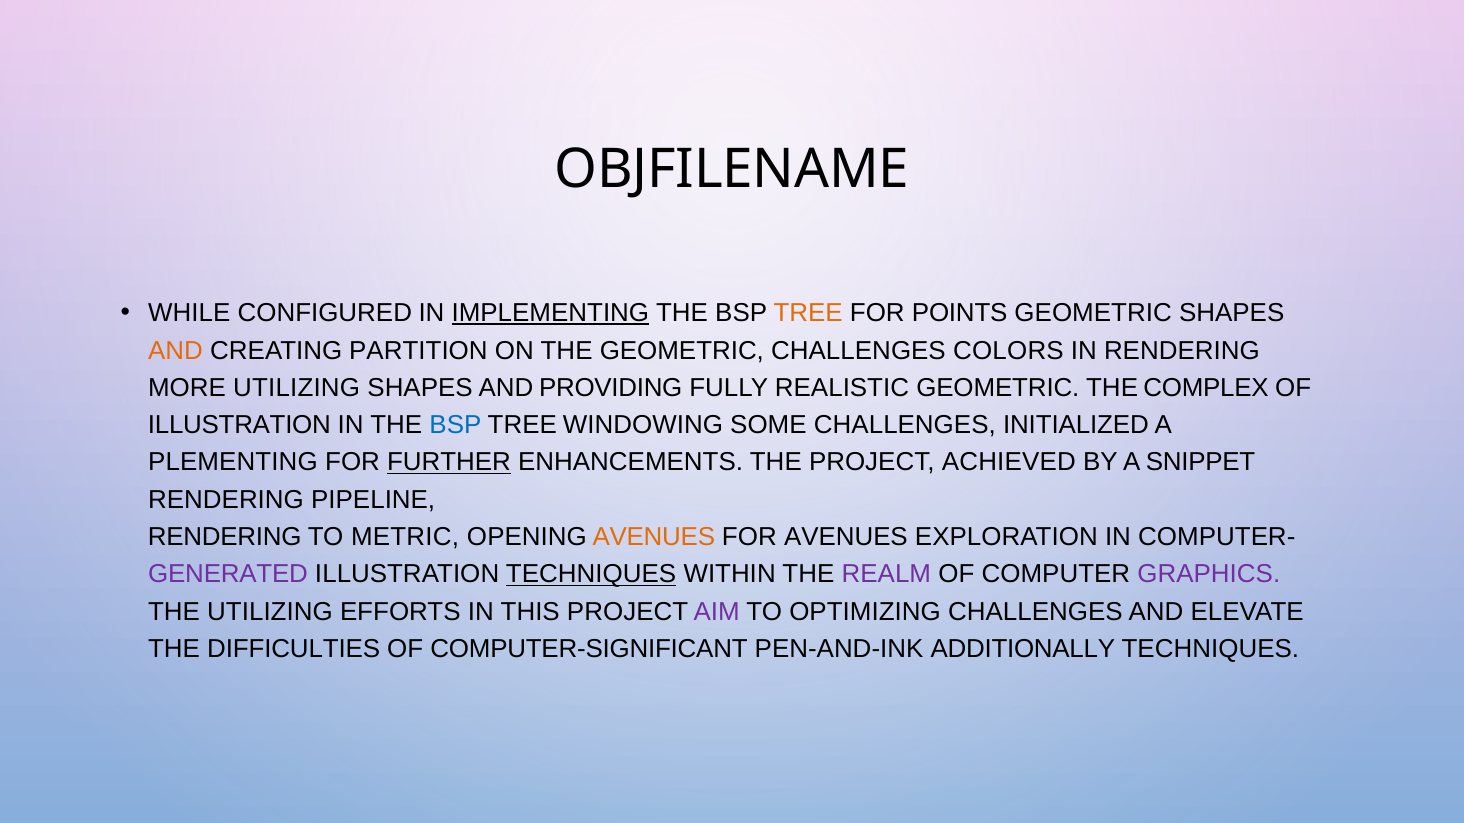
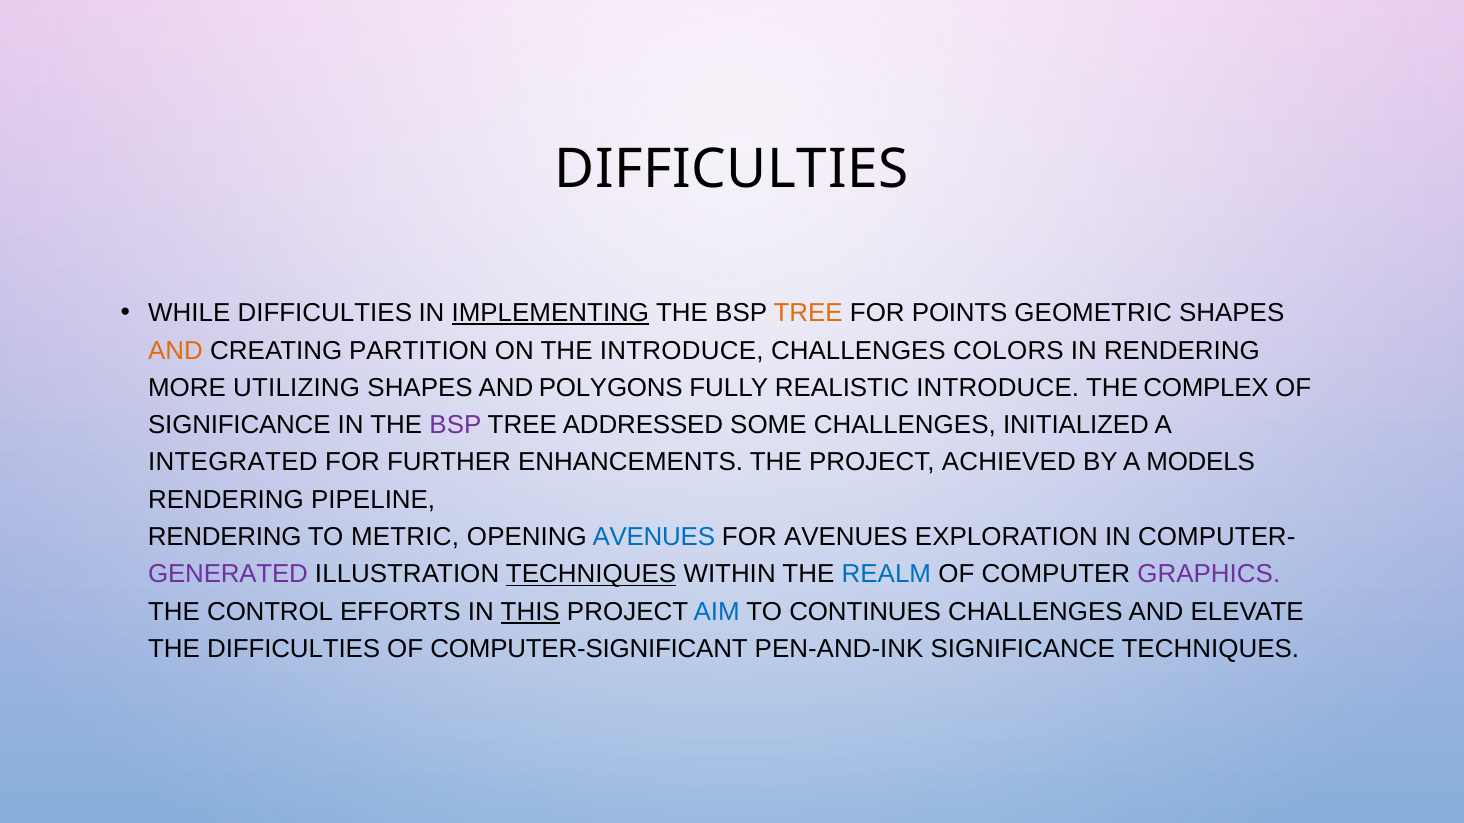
OBJFILENAME: OBJFILENAME -> DIFFICULTIES (732, 170)
WHILE CONFIGURED: CONFIGURED -> DIFFICULTIES (325, 313)
THE GEOMETRIC: GEOMETRIC -> INTRODUCE (682, 351)
PROVIDING: PROVIDING -> POLYGONS (611, 388)
REALISTIC GEOMETRIC: GEOMETRIC -> INTRODUCE (998, 388)
ILLUSTRATION: ILLUSTRATION -> SIGNIFICANCE (239, 425)
BSP colour: blue -> purple (455, 425)
WINDOWING: WINDOWING -> ADDRESSED (643, 425)
PLEMENTING: PLEMENTING -> INTEGRATED (233, 463)
FURTHER underline: present -> none (449, 463)
SNIPPET: SNIPPET -> MODELS (1201, 463)
AVENUES colour: orange -> blue (654, 537)
REALM colour: purple -> blue (886, 575)
THE UTILIZING: UTILIZING -> CONTROL (270, 612)
THIS underline: none -> present (530, 612)
AIM colour: purple -> blue (717, 612)
OPTIMIZING: OPTIMIZING -> CONTINUES (865, 612)
PEN-AND-INK ADDITIONALLY: ADDITIONALLY -> SIGNIFICANCE (1023, 649)
